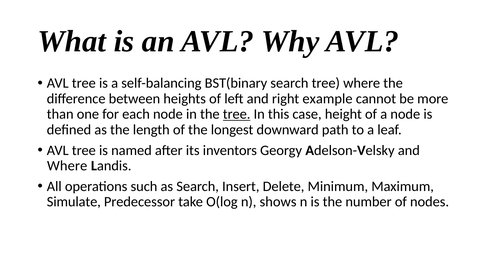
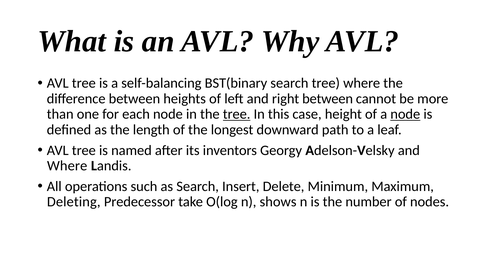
right example: example -> between (328, 99)
node underline: none -> present (405, 114)
Simulate: Simulate -> Deleting (74, 202)
